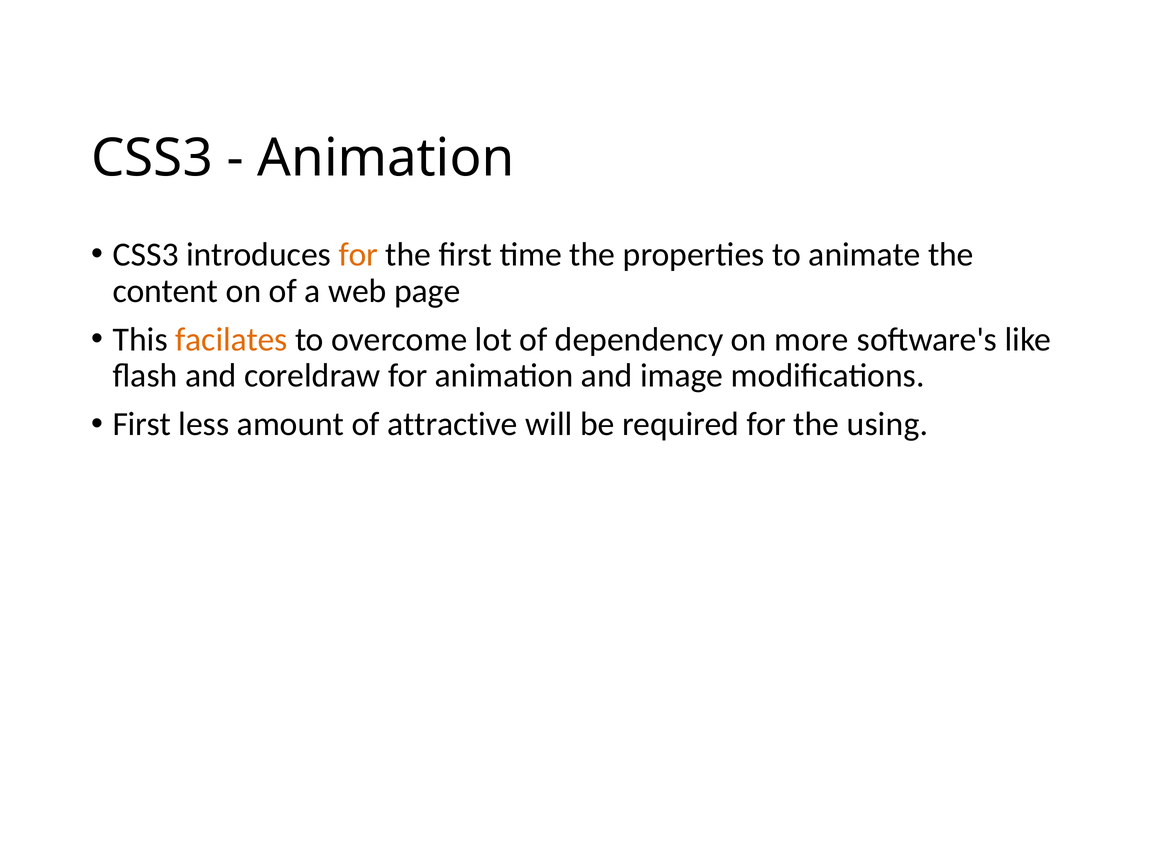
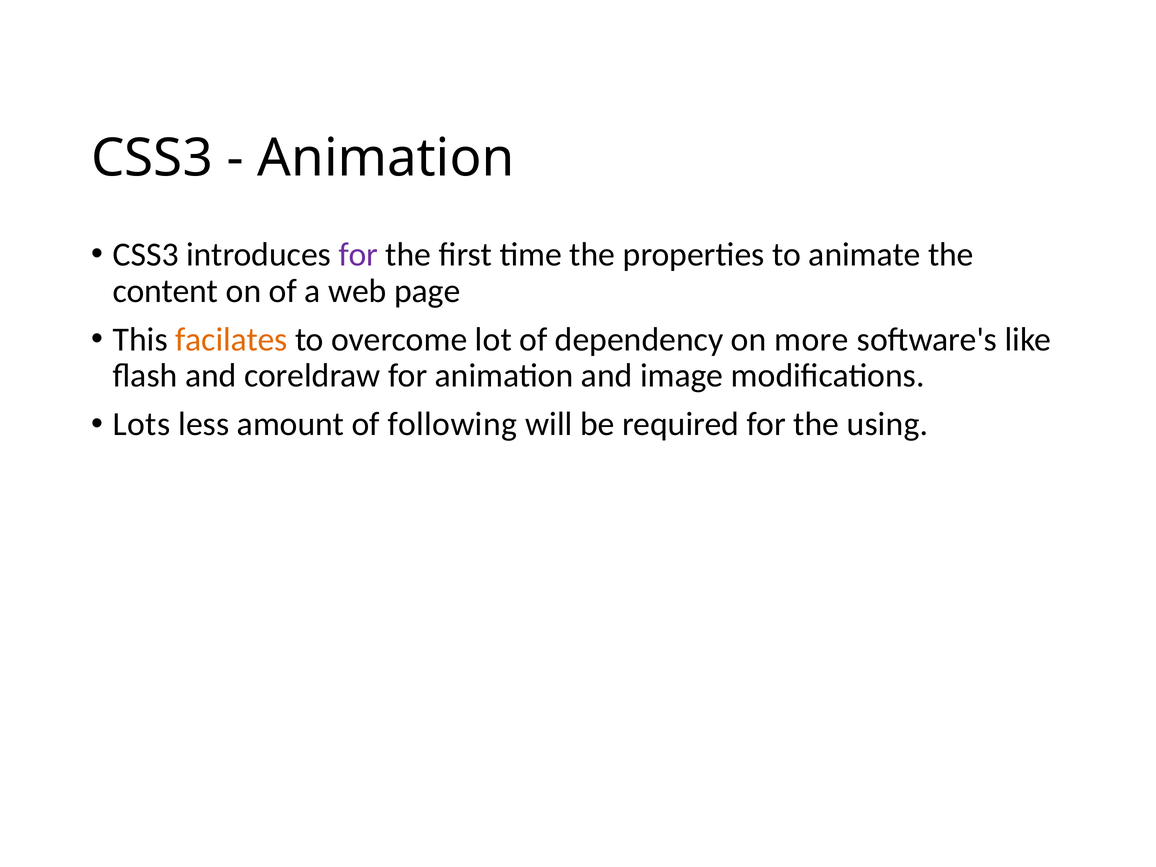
for colour: orange -> purple (358, 255)
First: First -> Lots (142, 424)
attractive: attractive -> following (452, 424)
